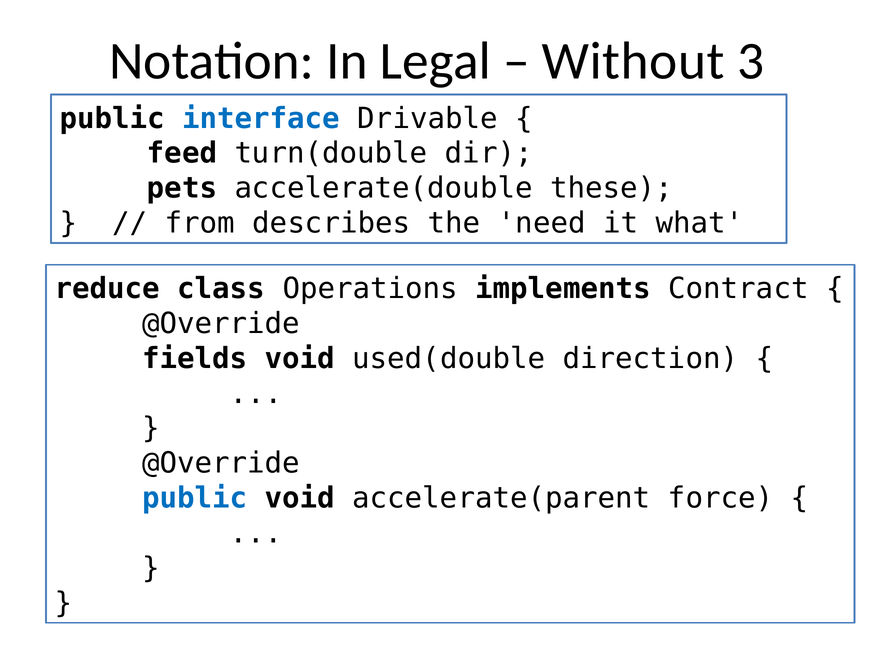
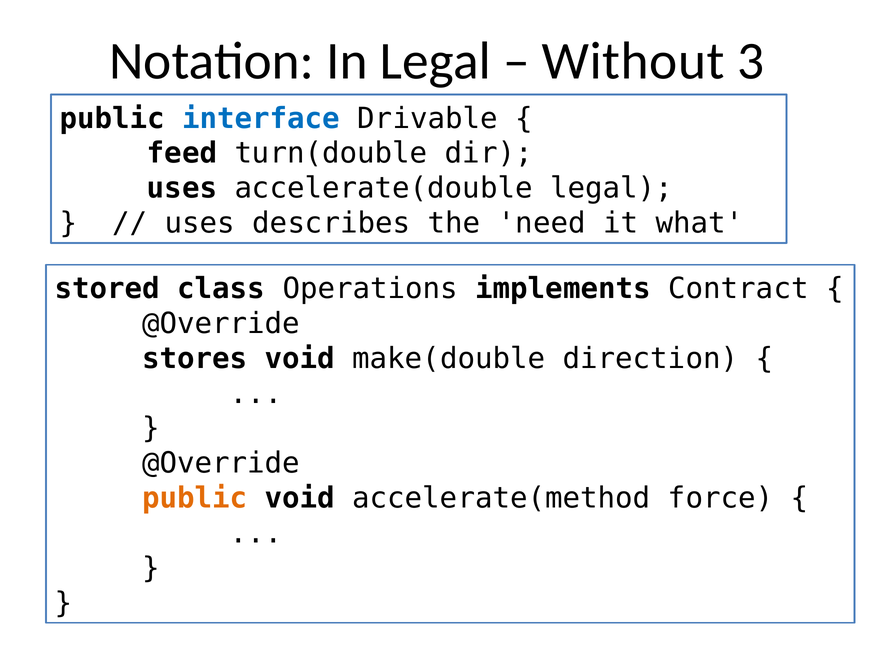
pets: pets -> uses (182, 188)
accelerate(double these: these -> legal (612, 188)
from: from -> uses (200, 223)
reduce: reduce -> stored (107, 289)
fields: fields -> stores (195, 359)
used(double: used(double -> make(double (449, 359)
public colour: blue -> orange (195, 499)
accelerate(parent: accelerate(parent -> accelerate(method (501, 499)
